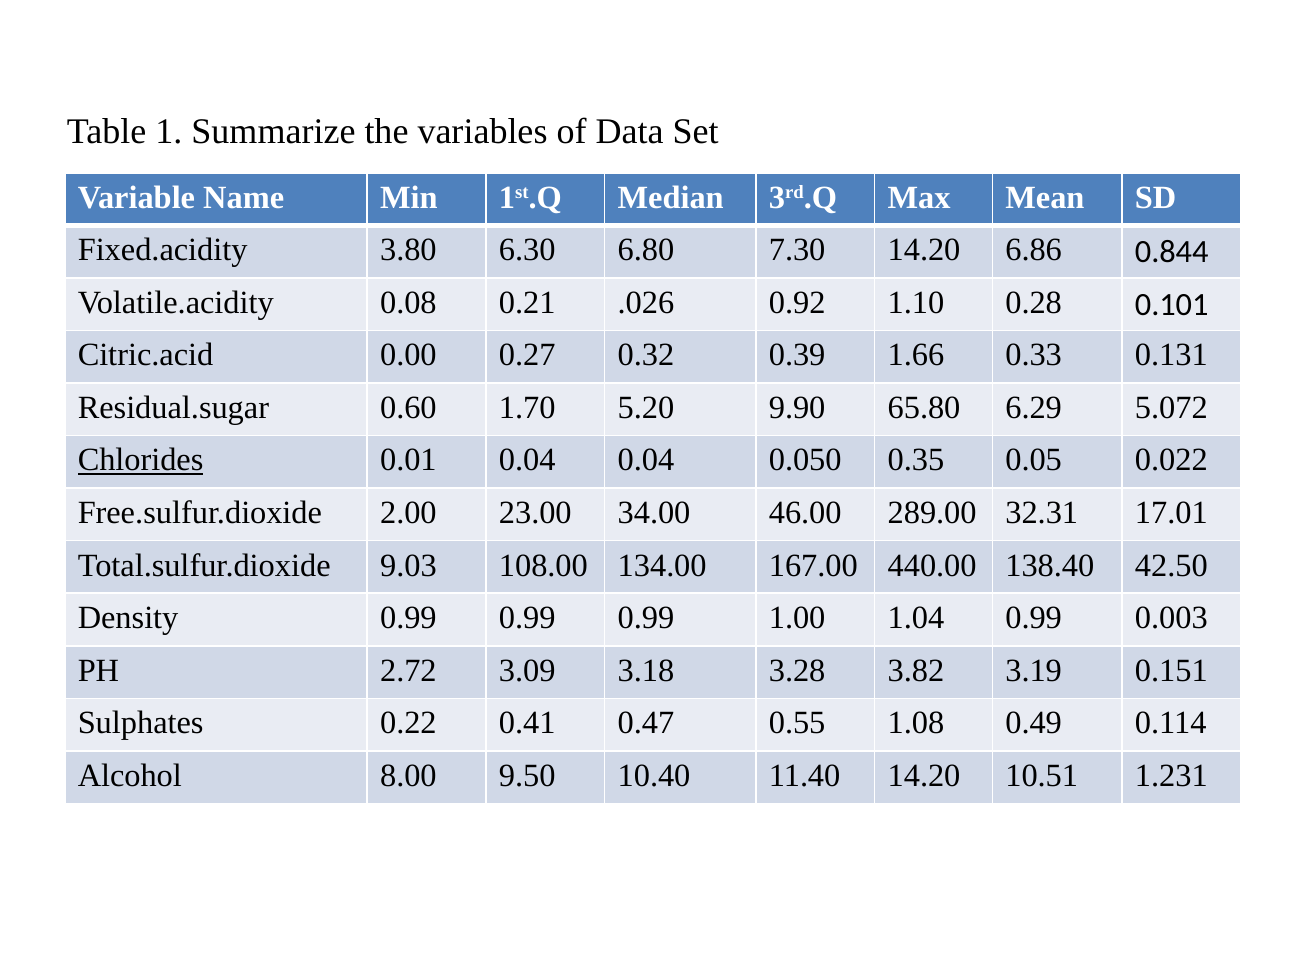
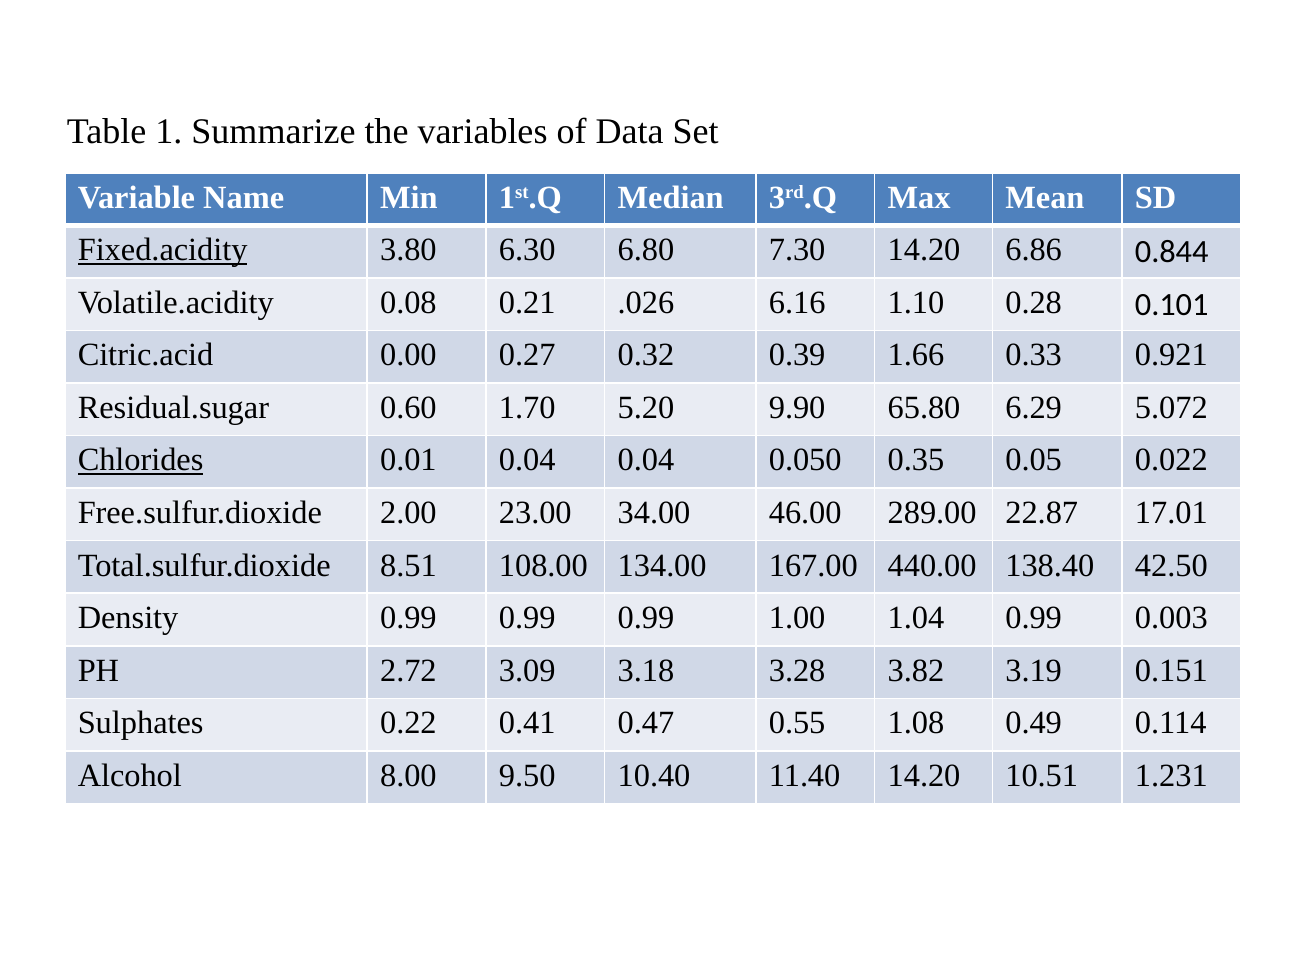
Fixed.acidity underline: none -> present (163, 250)
0.92: 0.92 -> 6.16 (797, 303)
0.131: 0.131 -> 0.921 (1171, 355)
32.31: 32.31 -> 22.87 (1042, 513)
9.03: 9.03 -> 8.51 (408, 565)
